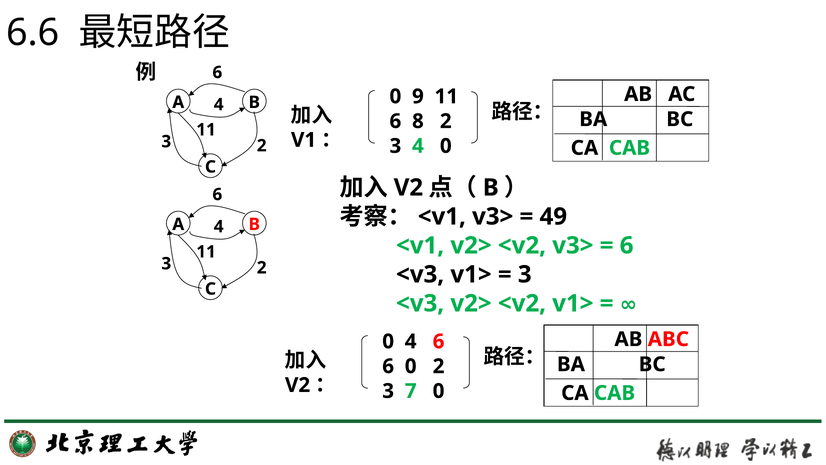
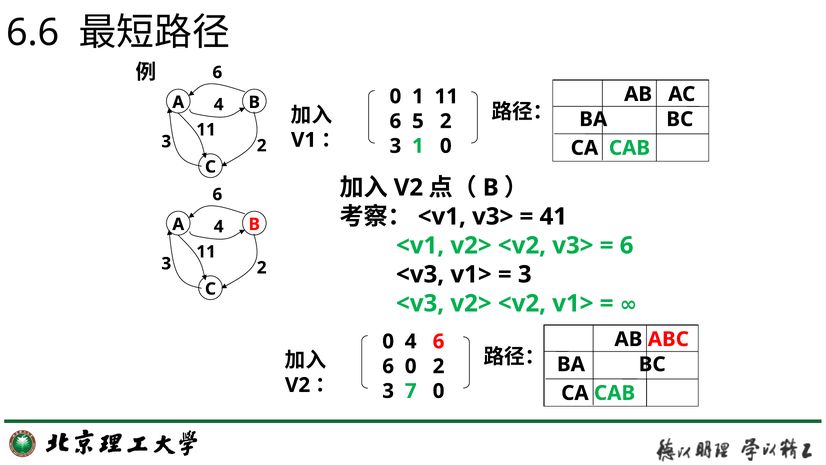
0 9: 9 -> 1 (418, 96)
8: 8 -> 5 (418, 121)
3 4: 4 -> 1 (418, 146)
49: 49 -> 41 (553, 216)
